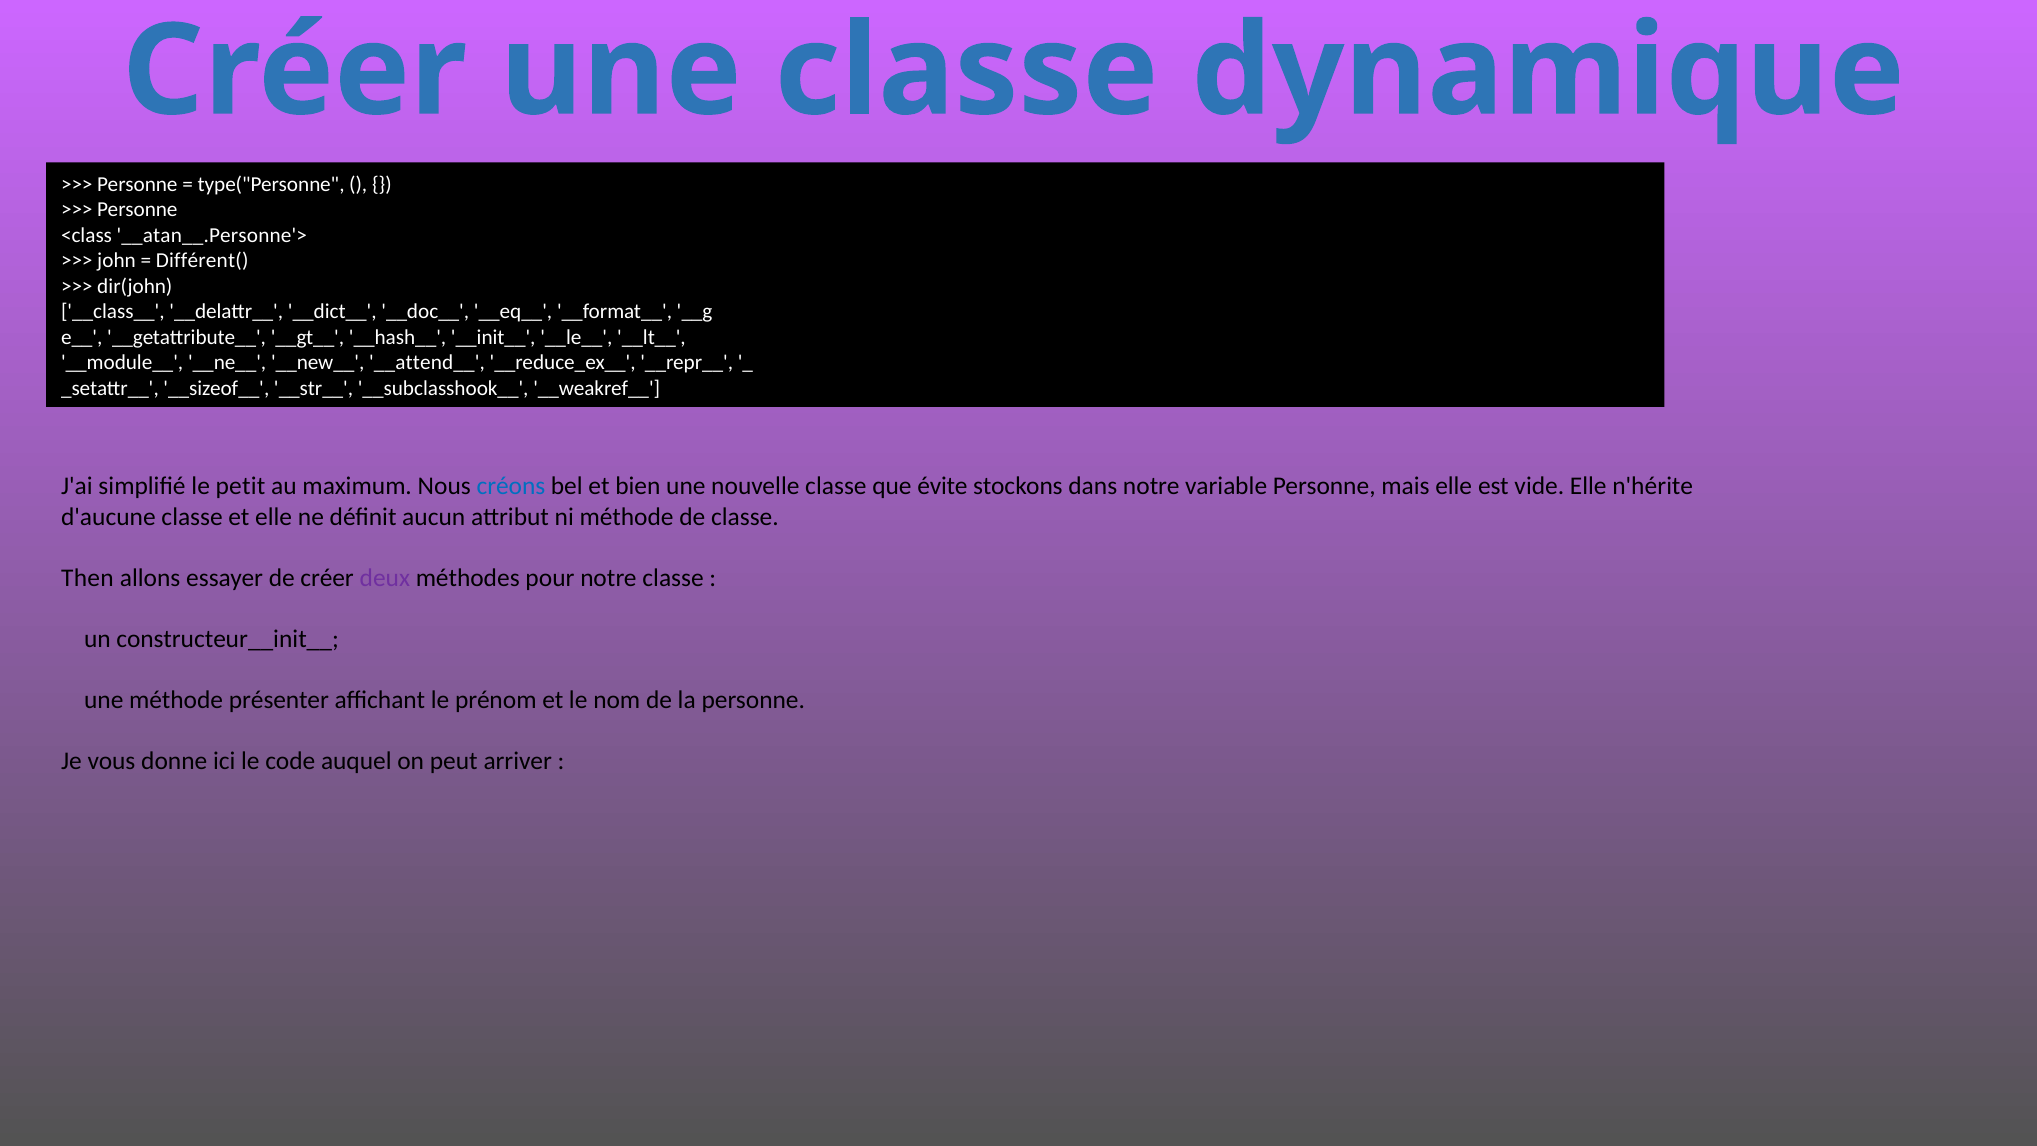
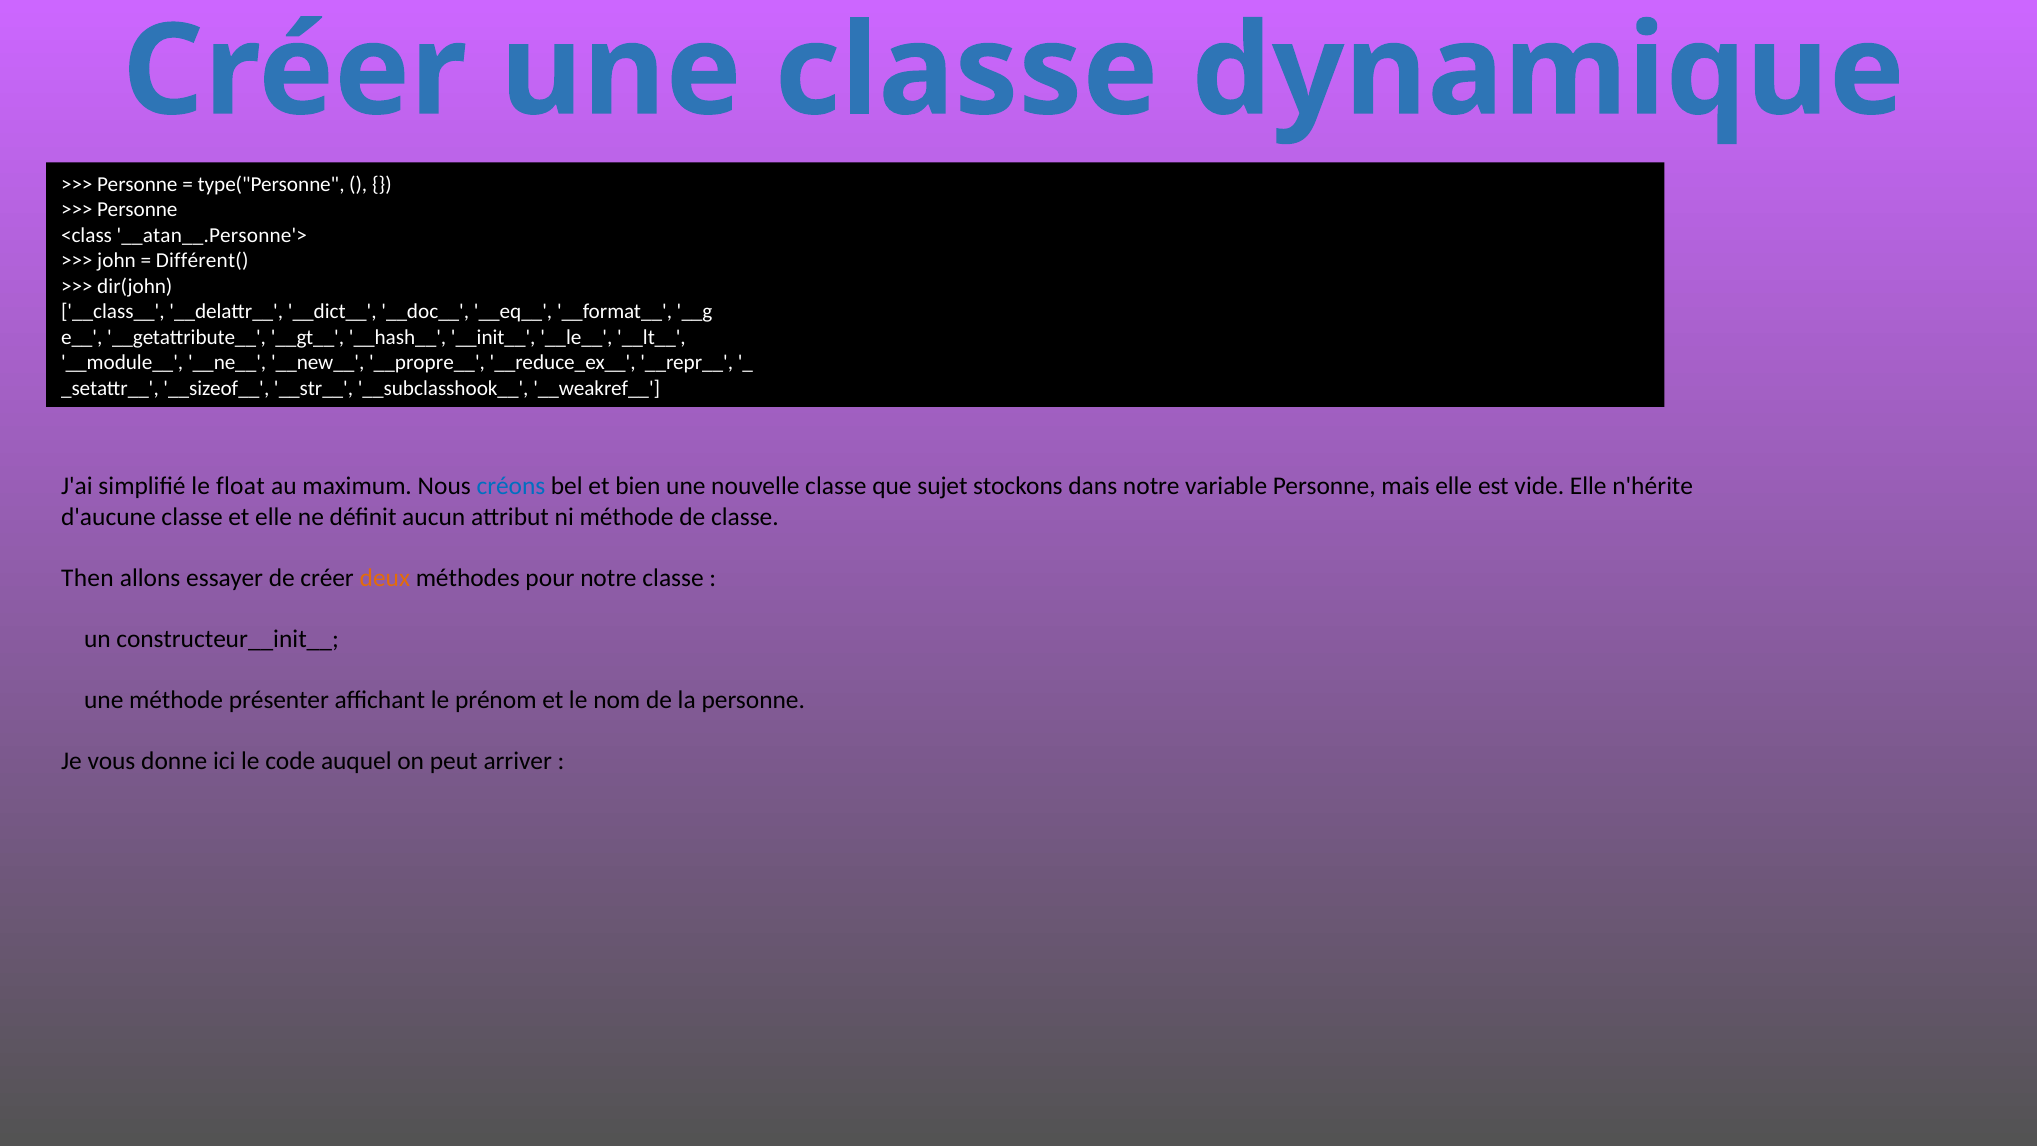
__attend__: __attend__ -> __propre__ (427, 363)
petit: petit -> float (240, 486)
évite: évite -> sujet (942, 486)
deux colour: purple -> orange (385, 578)
